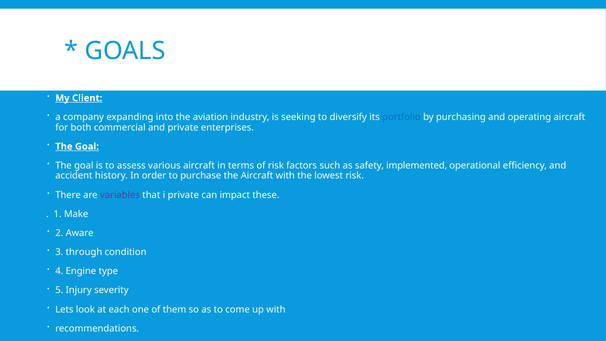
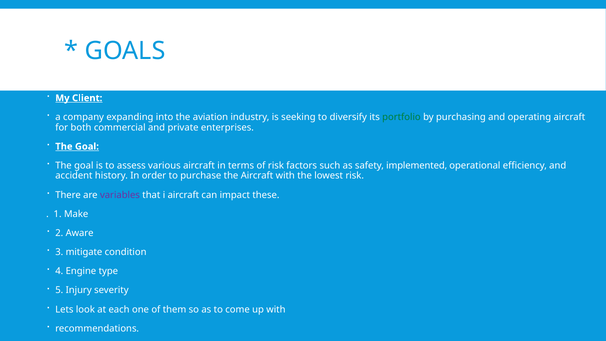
portfolio colour: blue -> green (401, 117)
i private: private -> aircraft (183, 195)
through: through -> mitigate (84, 252)
